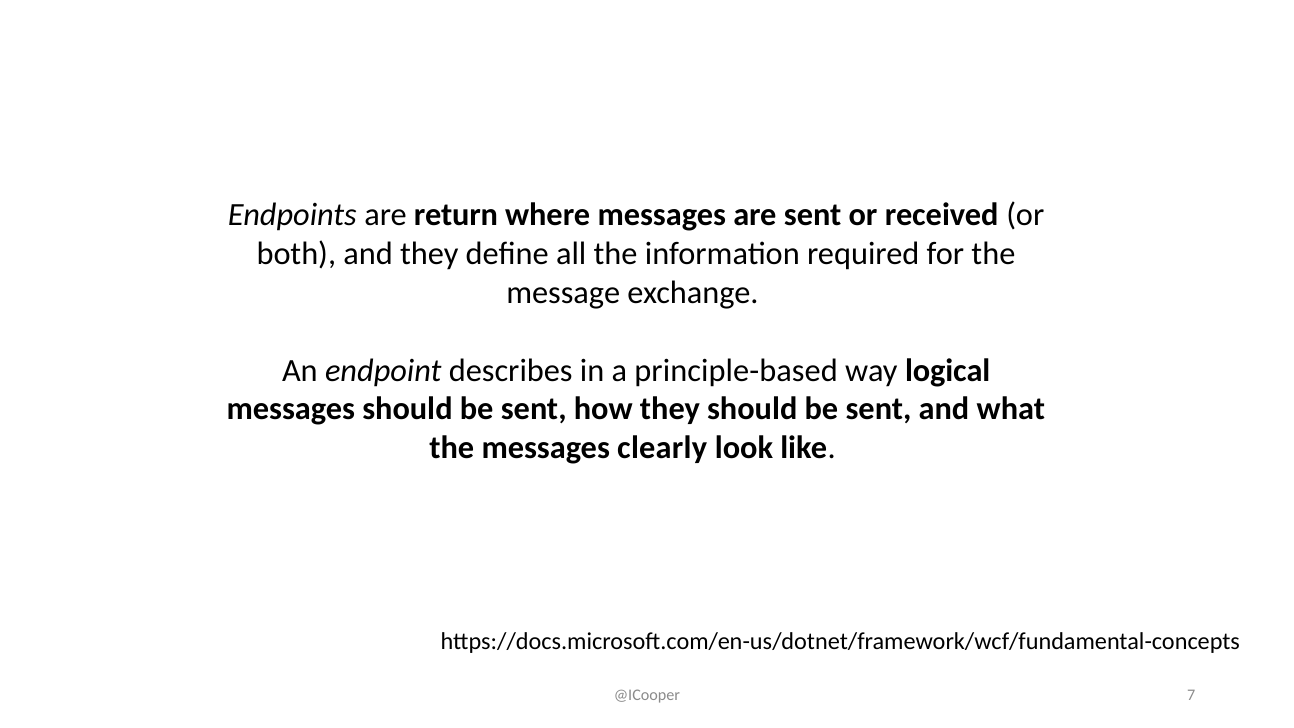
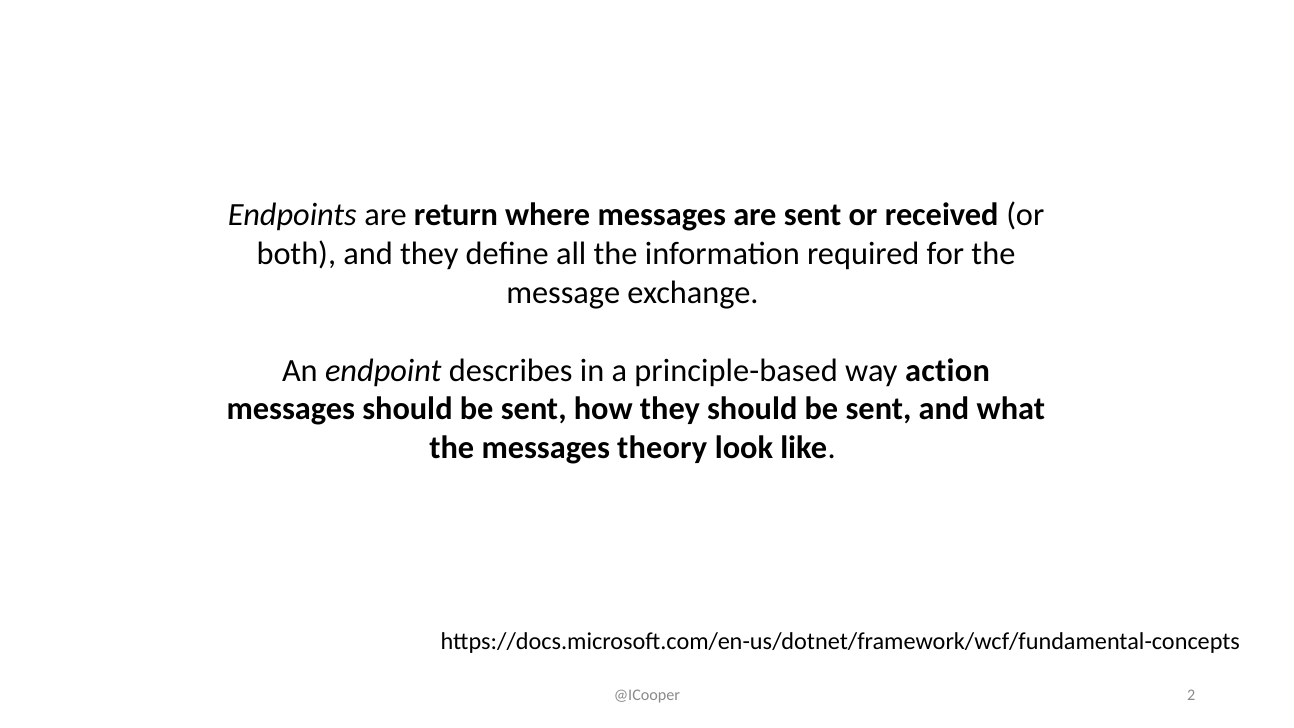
logical: logical -> action (948, 370)
clearly: clearly -> theory (662, 448)
7: 7 -> 2 (1191, 695)
